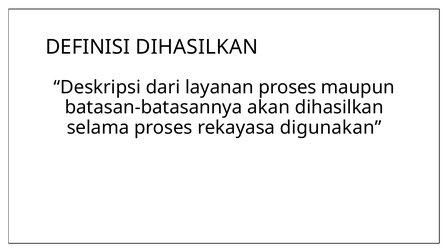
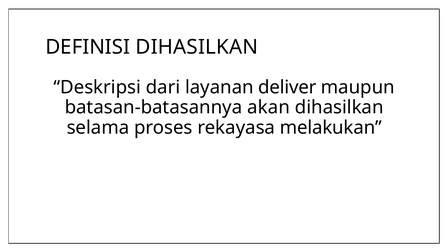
layanan proses: proses -> deliver (287, 87)
digunakan: digunakan -> melakukan (331, 128)
